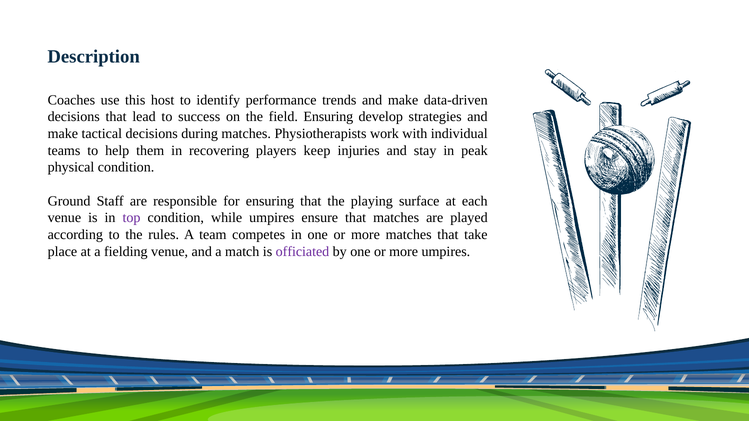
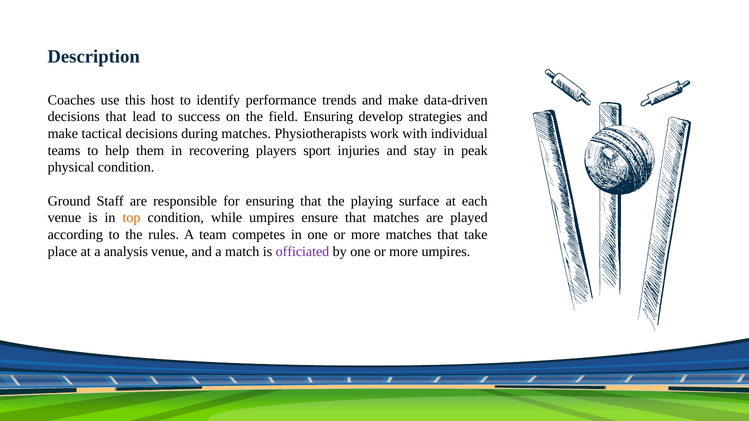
keep: keep -> sport (317, 151)
top colour: purple -> orange (132, 218)
fielding: fielding -> analysis (126, 252)
